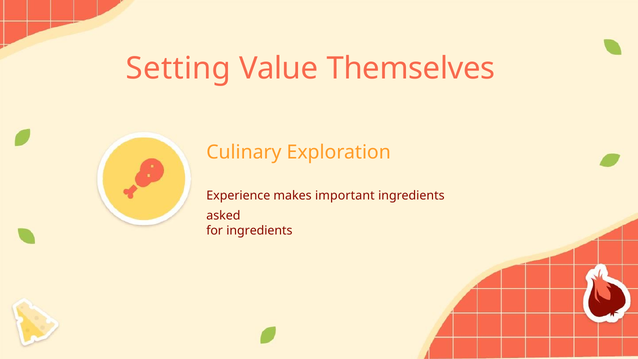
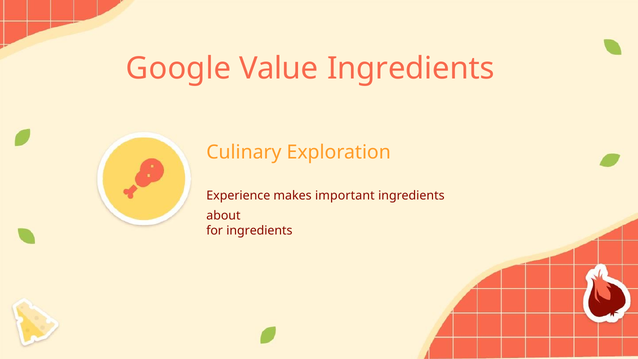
Setting: Setting -> Google (179, 69)
Value Themselves: Themselves -> Ingredients (411, 69)
asked: asked -> about (223, 215)
